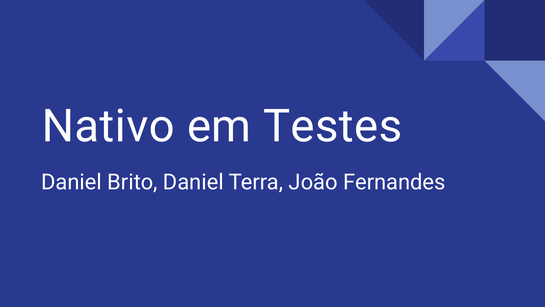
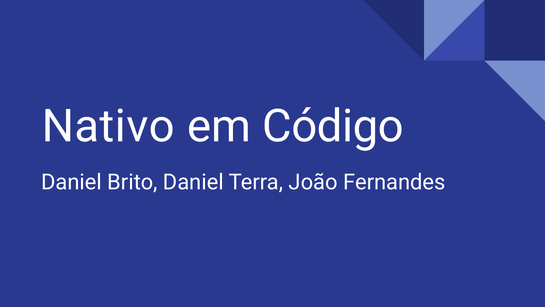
Testes: Testes -> Código (333, 126)
